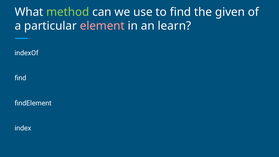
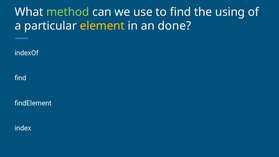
given: given -> using (230, 12)
element colour: pink -> yellow (102, 26)
learn: learn -> done (174, 26)
